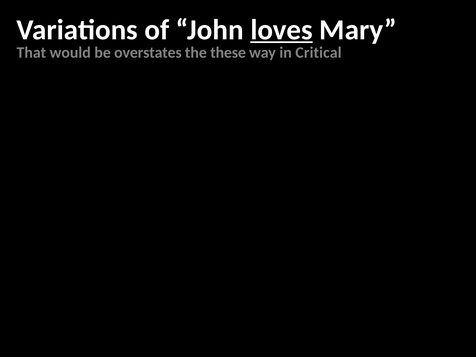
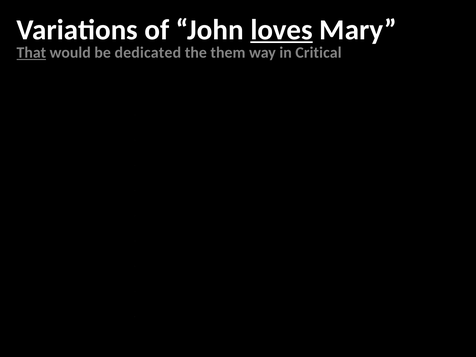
That underline: none -> present (31, 53)
overstates: overstates -> dedicated (148, 53)
these: these -> them (228, 53)
